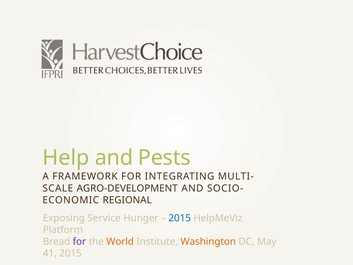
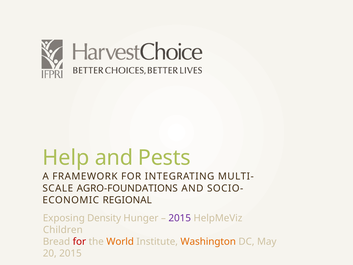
AGRO-DEVELOPMENT: AGRO-DEVELOPMENT -> AGRO-FOUNDATIONS (127, 188)
Service: Service -> Density (104, 218)
2015 colour: blue -> purple (180, 218)
Platform: Platform -> Children (63, 230)
for colour: purple -> red (79, 241)
41: 41 -> 20 (50, 253)
